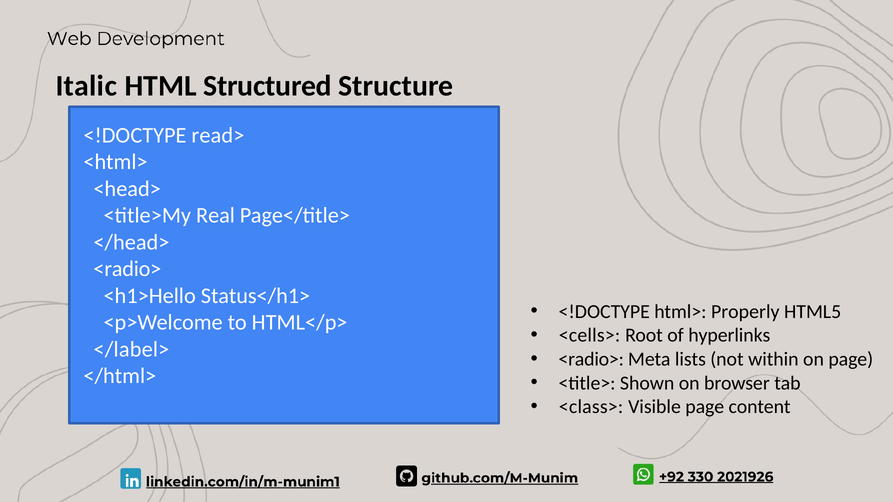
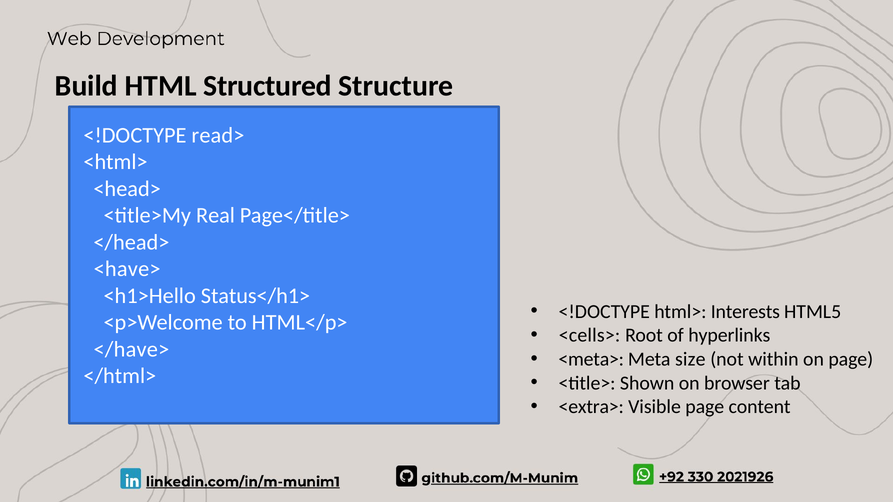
Italic: Italic -> Build (86, 86)
<radio>: <radio> -> <have> (127, 269)
Properly: Properly -> Interests (745, 312)
</label>: </label> -> </have> (131, 350)
<radio>: <radio> -> <meta> (591, 359)
lists: lists -> size (690, 359)
<class>: <class> -> <extra> (591, 407)
